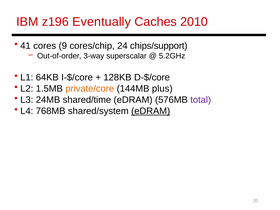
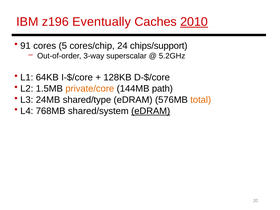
2010 underline: none -> present (194, 22)
41: 41 -> 91 (25, 46)
9: 9 -> 5 (63, 46)
plus: plus -> path (162, 89)
shared/time: shared/time -> shared/type (87, 100)
total colour: purple -> orange (201, 100)
